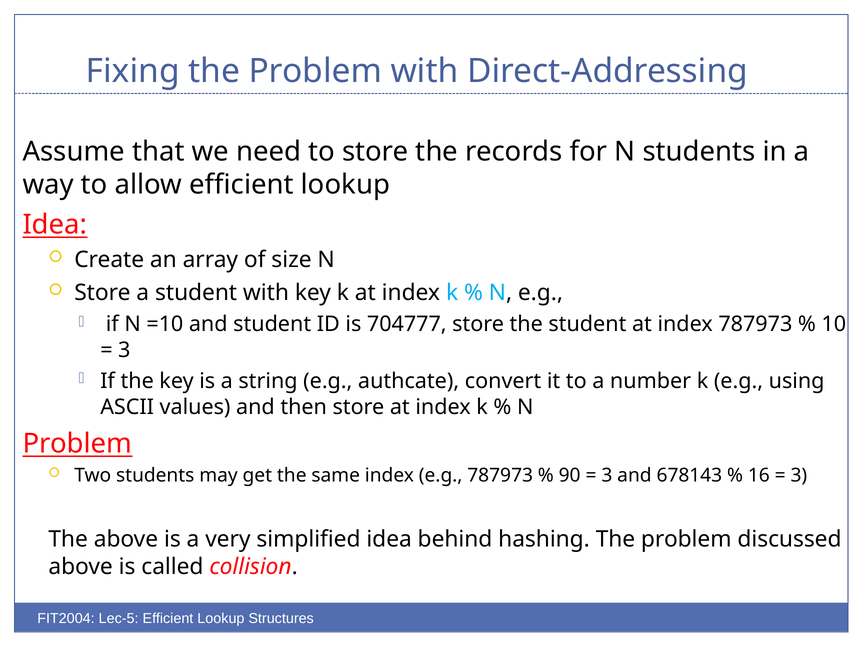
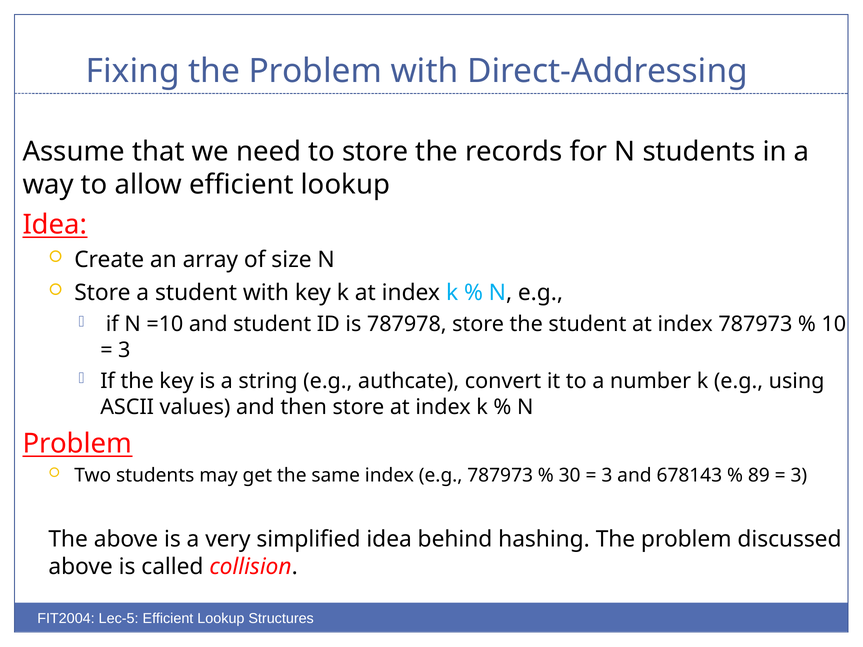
704777: 704777 -> 787978 (407, 324)
90: 90 -> 30 (570, 476)
16: 16 -> 89 (759, 476)
